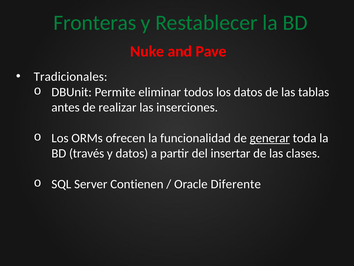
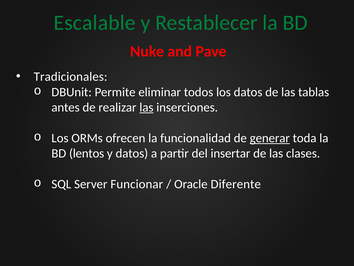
Fronteras: Fronteras -> Escalable (95, 23)
las underline: none -> present (146, 107)
través: través -> lentos (87, 153)
Contienen: Contienen -> Funcionar (137, 184)
